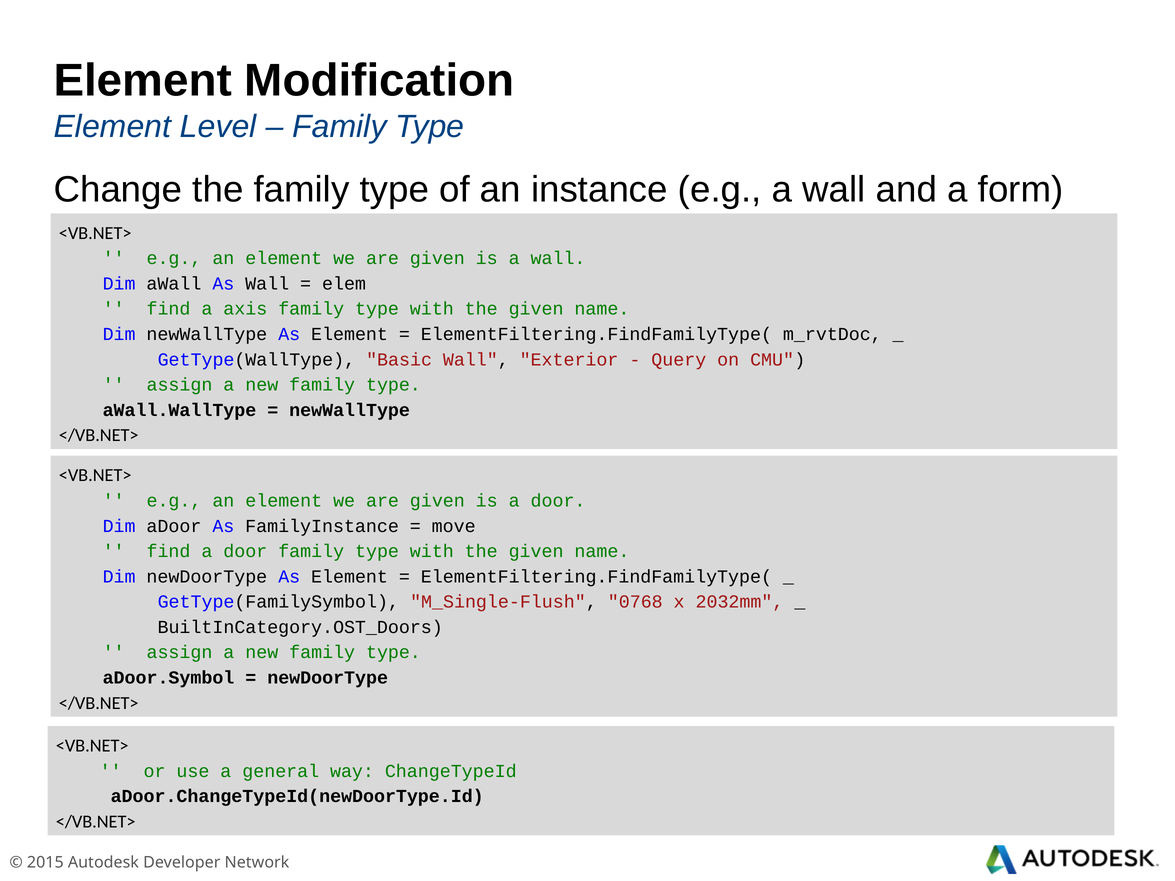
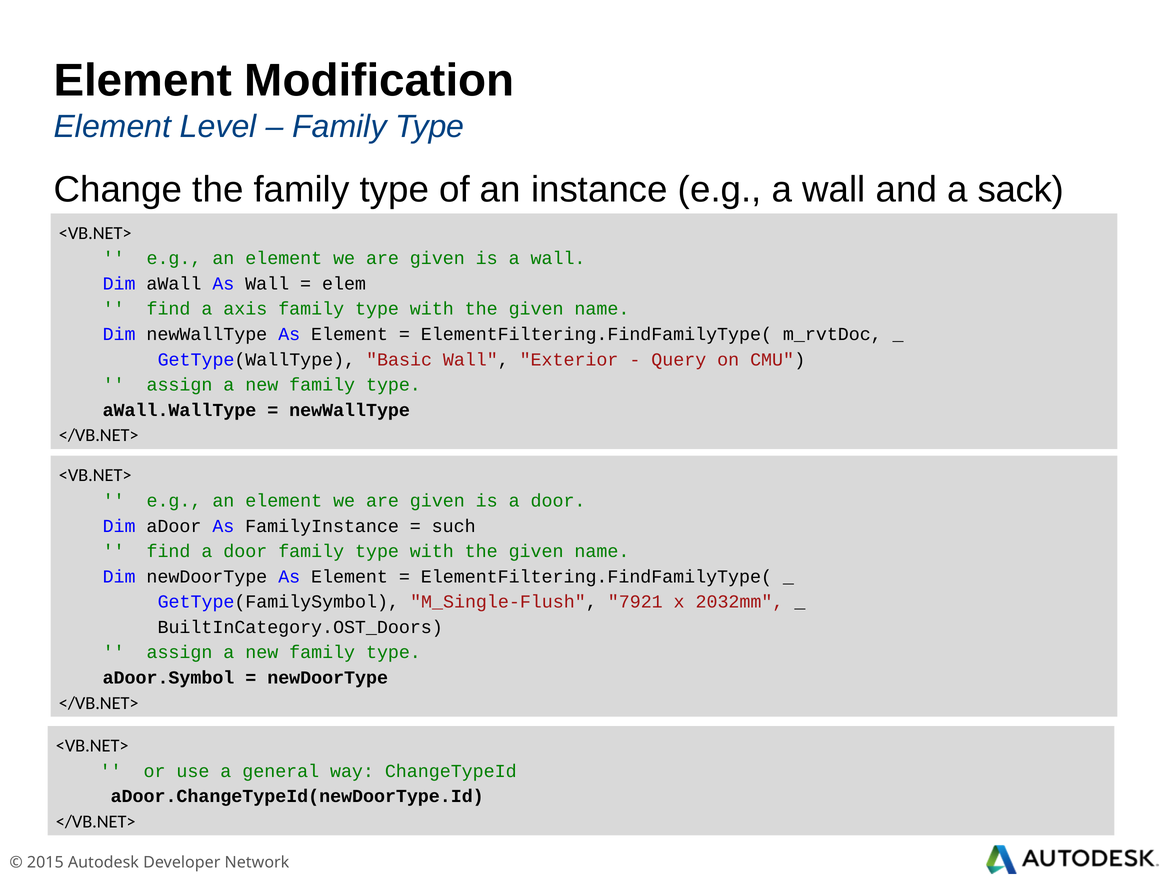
form: form -> sack (1021, 190)
move: move -> such (454, 526)
0768: 0768 -> 7921 (635, 602)
